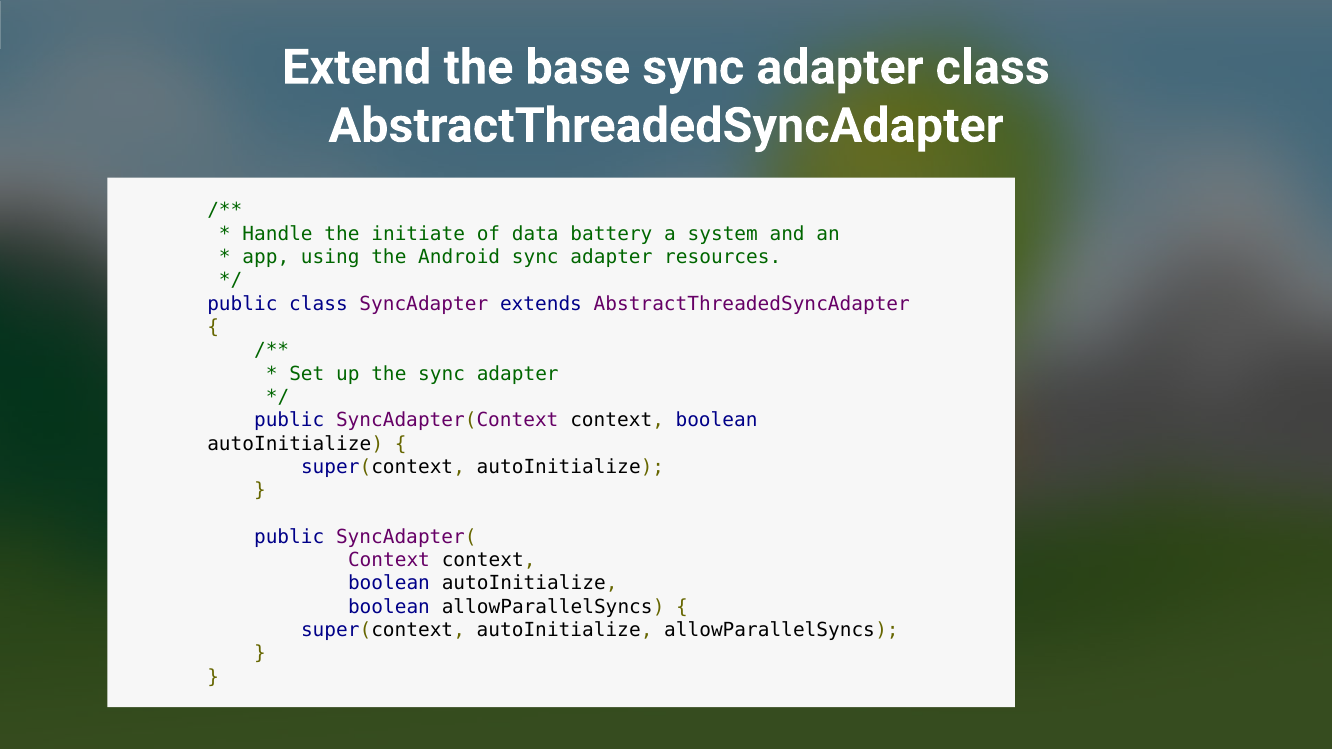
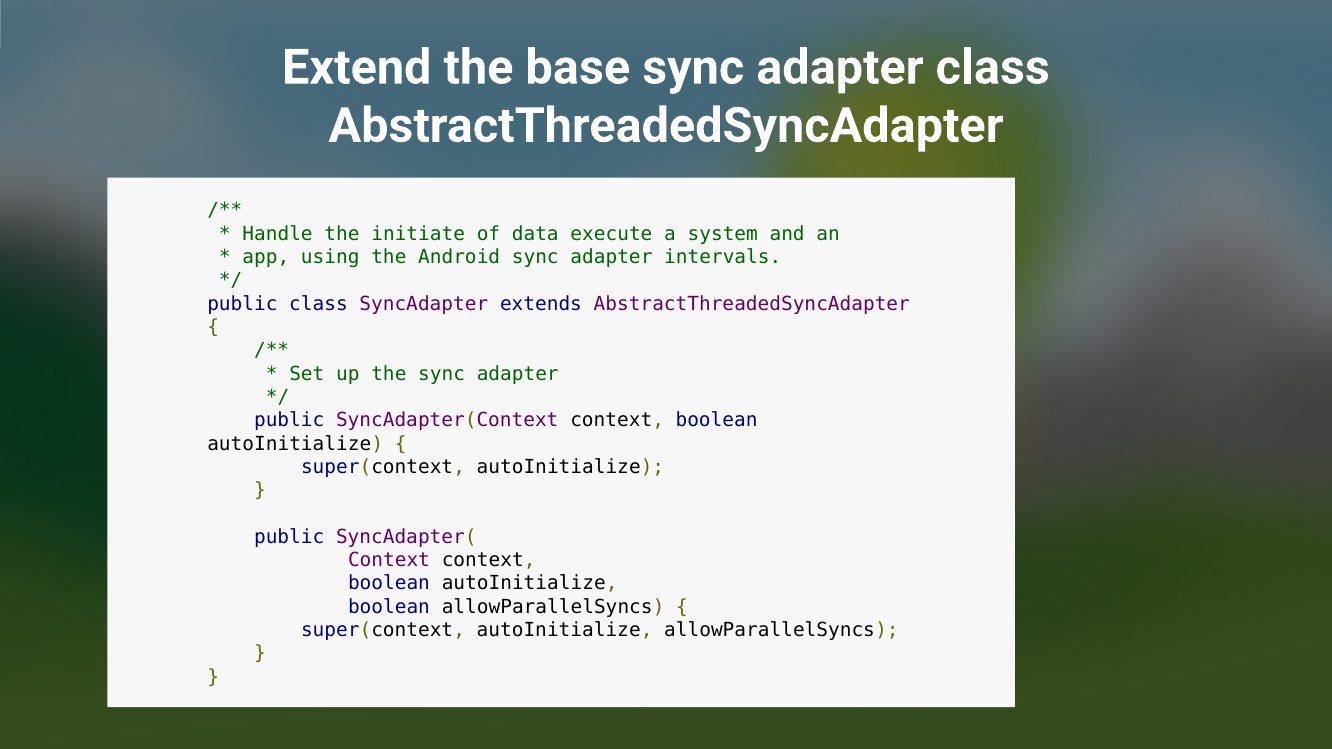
battery: battery -> execute (611, 234)
resources: resources -> intervals (723, 257)
